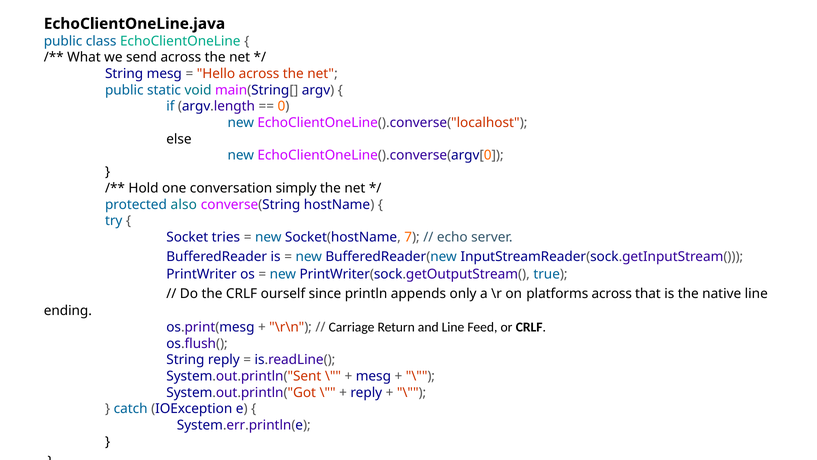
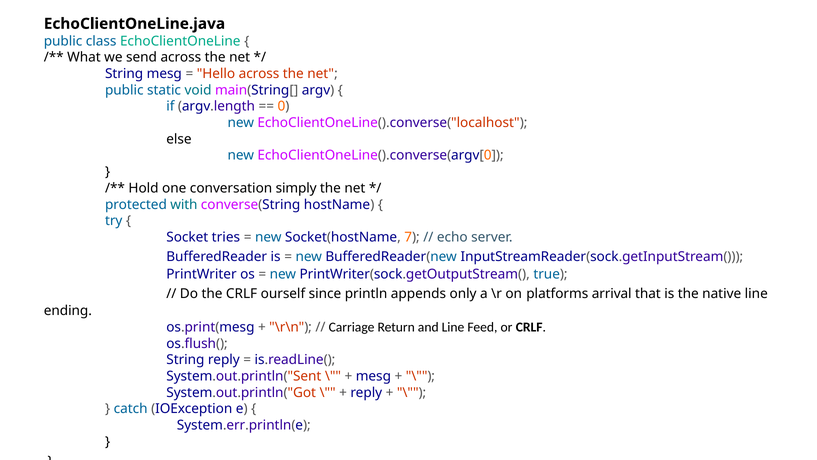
also: also -> with (184, 204)
platforms across: across -> arrival (612, 294)
